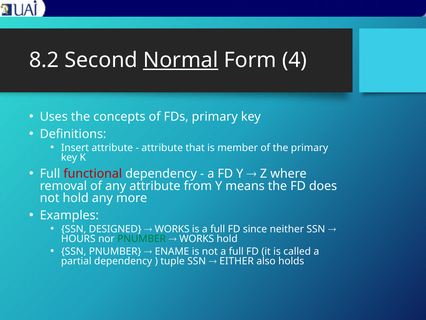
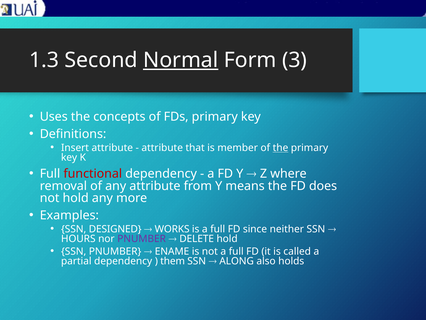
8.2: 8.2 -> 1.3 (44, 60)
4: 4 -> 3 (295, 60)
the underline: none -> present (280, 148)
PNUMBER colour: green -> purple (142, 239)
WORKS: WORKS -> DELETE (197, 239)
tuple: tuple -> them (173, 261)
EITHER: EITHER -> ALONG (237, 261)
